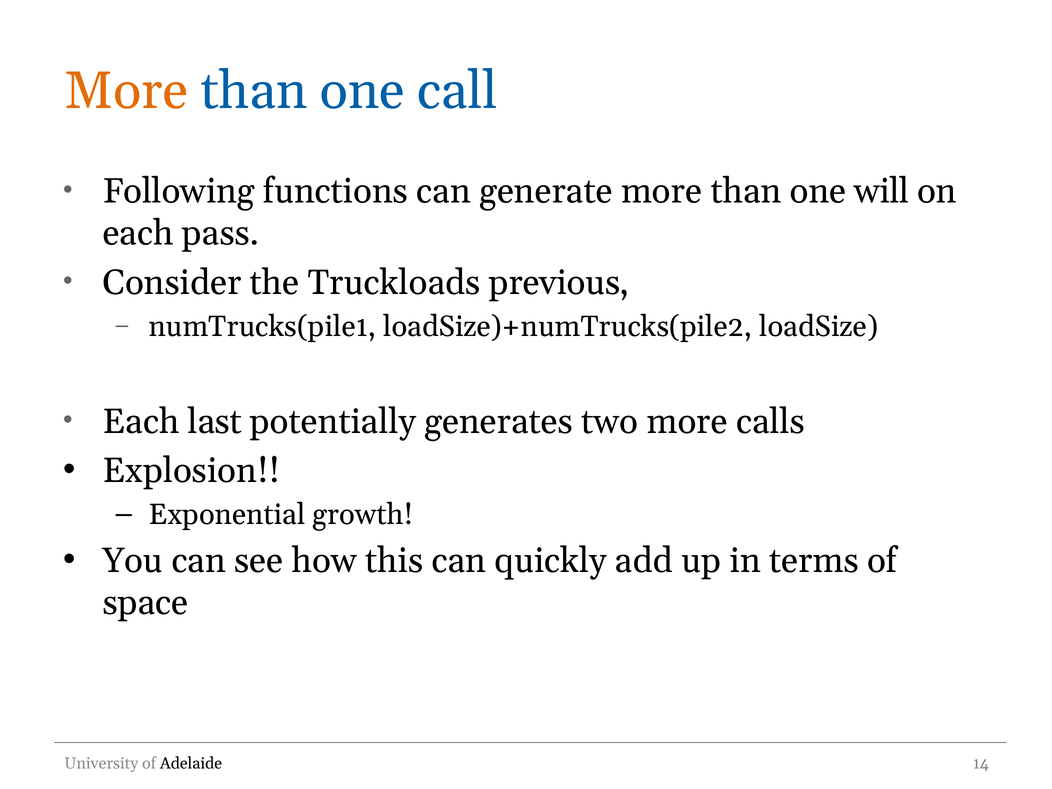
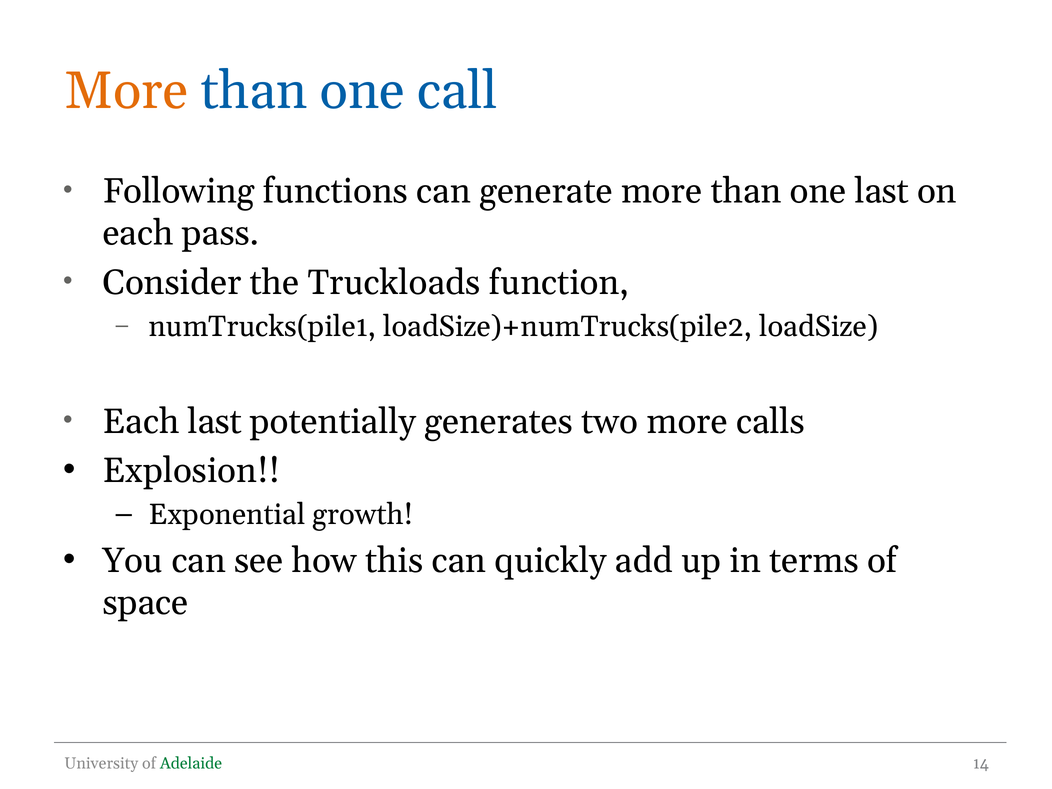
one will: will -> last (882, 191)
previous: previous -> function (559, 282)
Adelaide colour: black -> green (191, 763)
